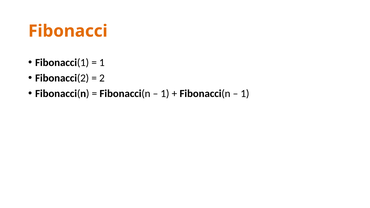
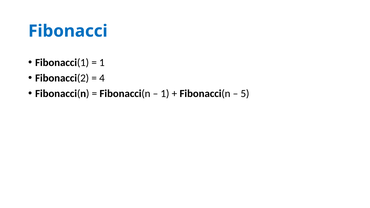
Fibonacci colour: orange -> blue (68, 31)
2: 2 -> 4 (102, 78)
1: 1 -> 5 (245, 94)
